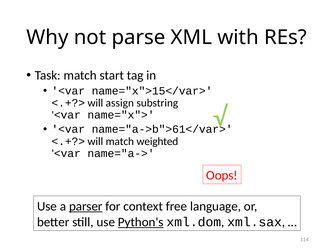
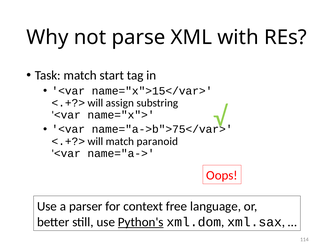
name="a->b">61</var>: name="a->b">61</var> -> name="a->b">75</var> (162, 129)
weighted: weighted -> paranoid (157, 141)
parser underline: present -> none (86, 207)
